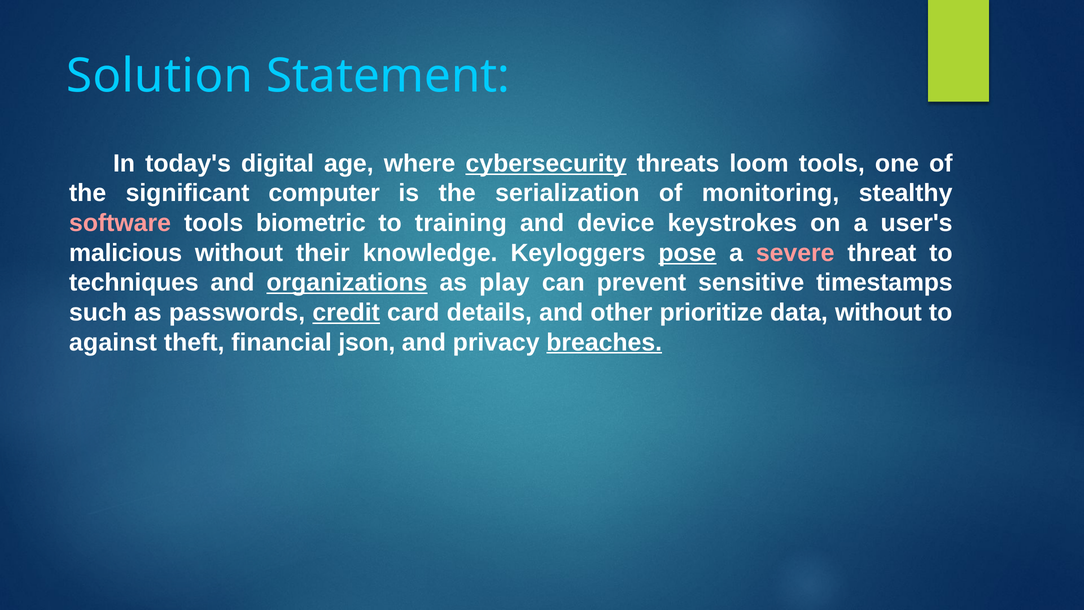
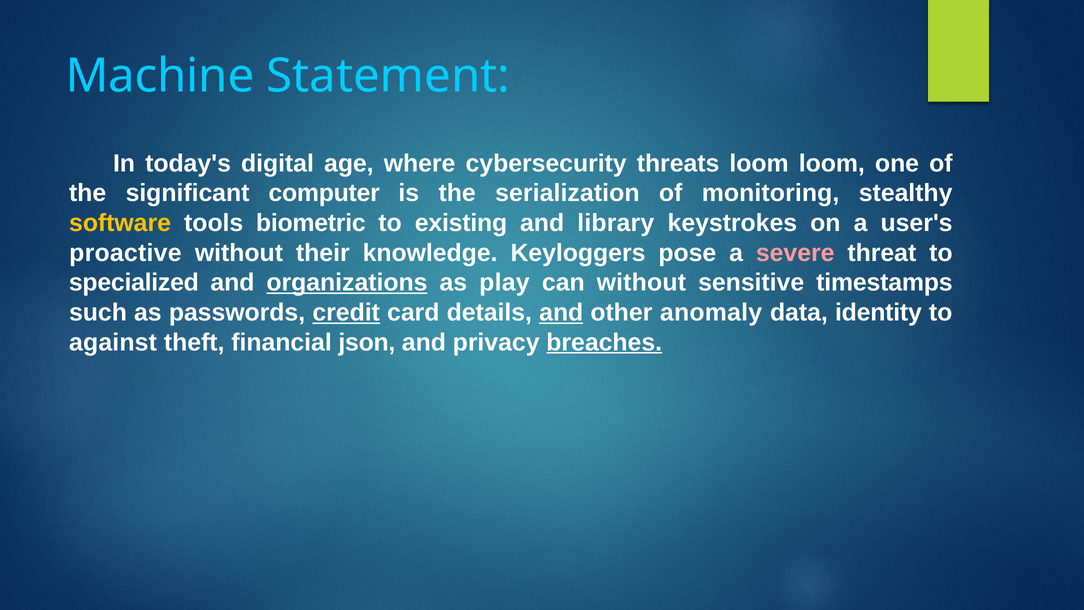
Solution: Solution -> Machine (160, 76)
cybersecurity underline: present -> none (546, 163)
loom tools: tools -> loom (832, 163)
software colour: pink -> yellow (120, 223)
training: training -> existing (461, 223)
device: device -> library (616, 223)
malicious: malicious -> proactive (125, 253)
pose underline: present -> none (687, 253)
techniques: techniques -> specialized (134, 283)
can prevent: prevent -> without (641, 283)
and underline: none -> present (561, 312)
prioritize: prioritize -> anomaly (711, 312)
data without: without -> identity (878, 312)
